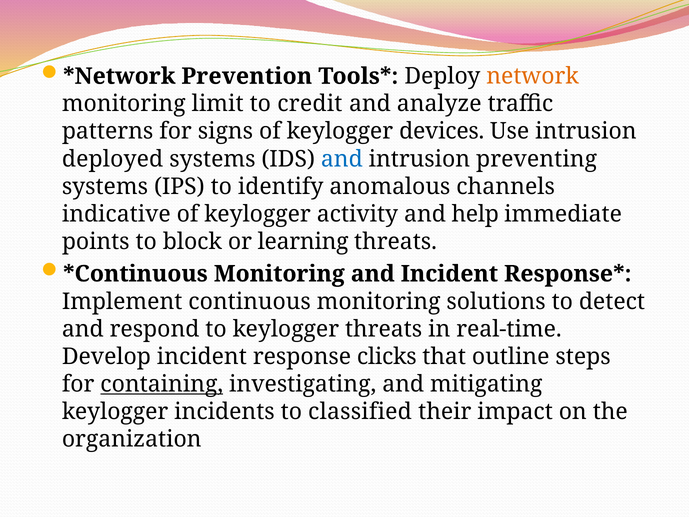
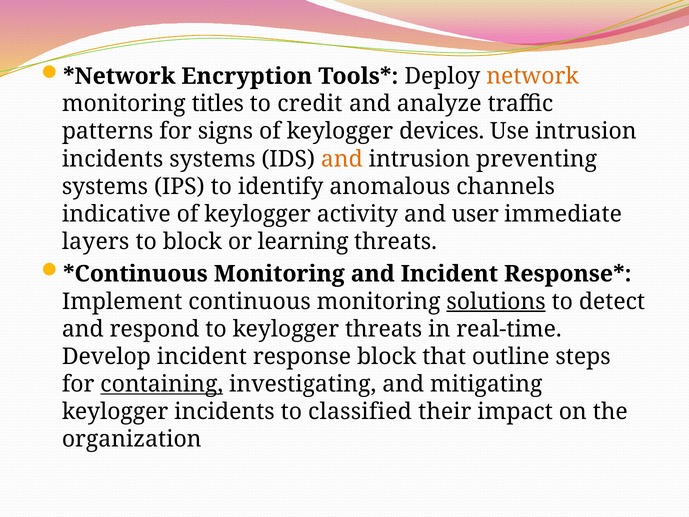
Prevention: Prevention -> Encryption (247, 76)
limit: limit -> titles (218, 104)
deployed: deployed -> incidents (113, 159)
and colour: blue -> orange (342, 159)
help: help -> user (475, 214)
points: points -> layers (96, 242)
solutions underline: none -> present (496, 301)
response clicks: clicks -> block (387, 356)
